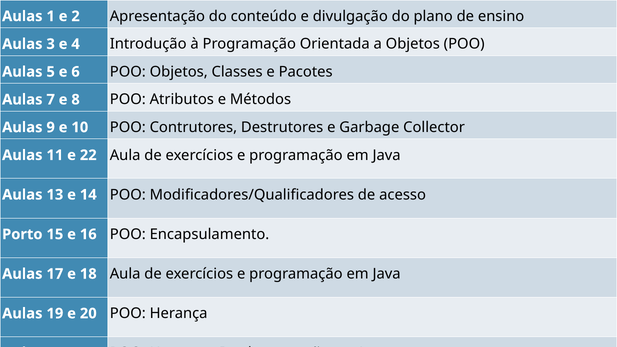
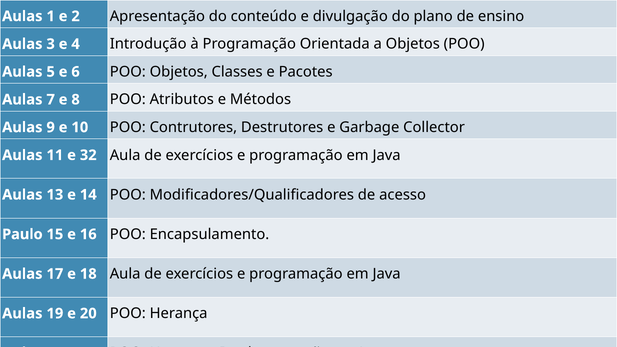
11 e 22: 22 -> 32 (88, 155)
Porto: Porto -> Paulo (22, 234)
